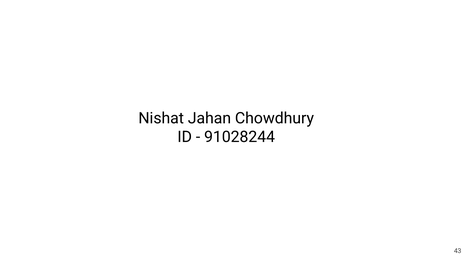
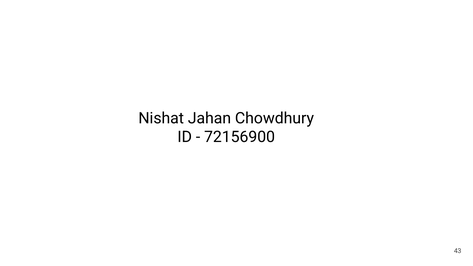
91028244: 91028244 -> 72156900 (240, 137)
